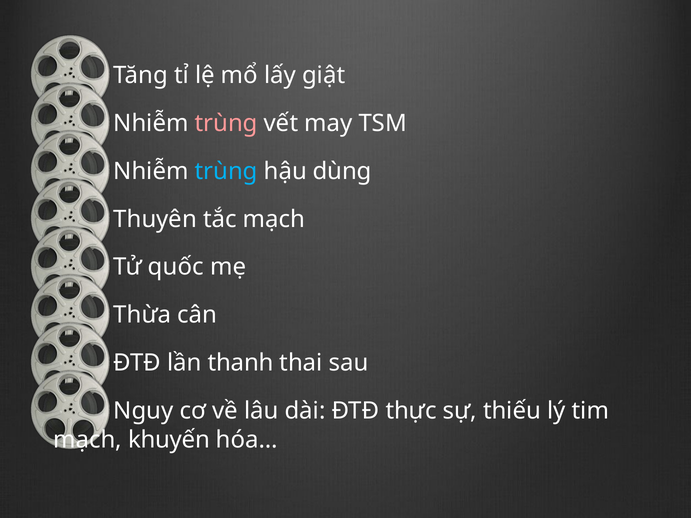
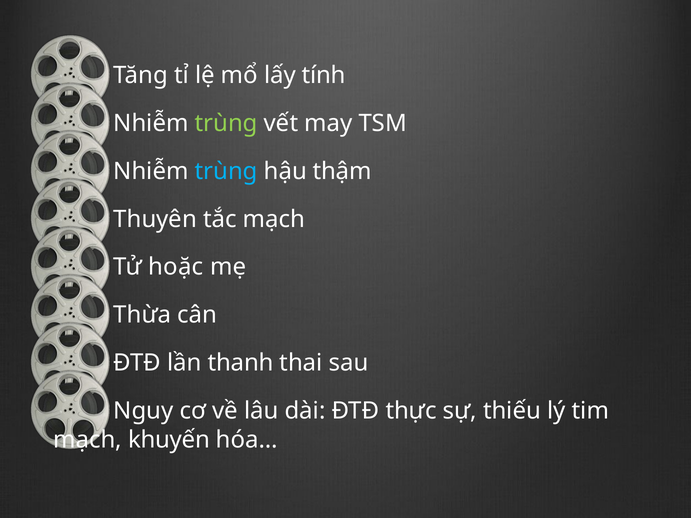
giật: giật -> tính (324, 75)
trùng colour: pink -> light green (226, 123)
dùng: dùng -> thậm (342, 171)
quốc: quốc -> hoặc (176, 267)
